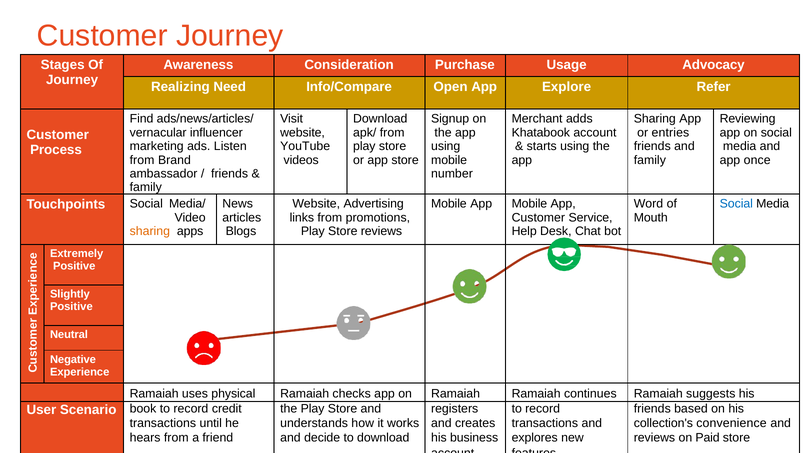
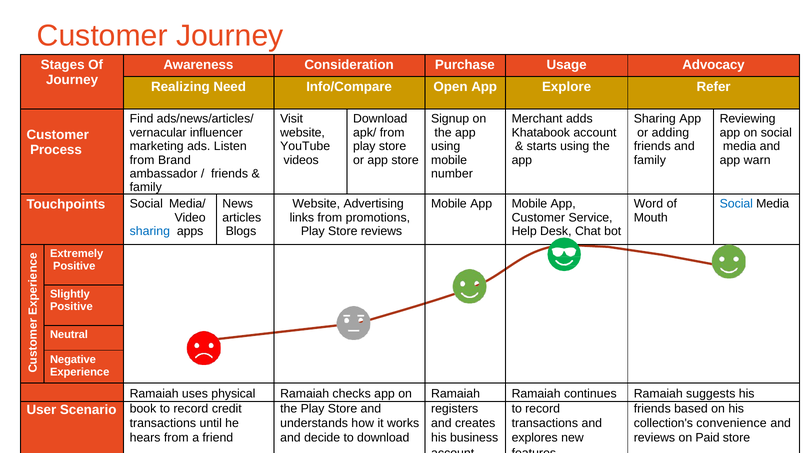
entries: entries -> adding (670, 133)
once: once -> warn (757, 160)
sharing colour: orange -> blue (150, 231)
